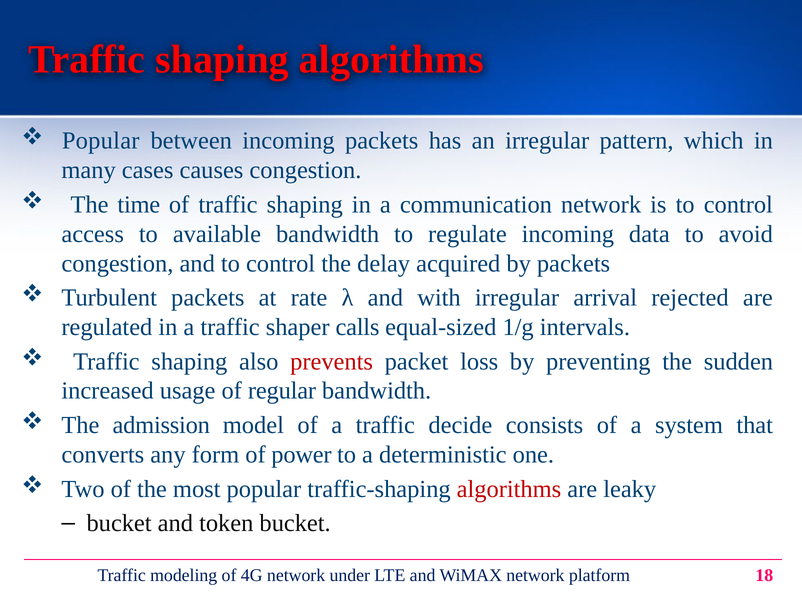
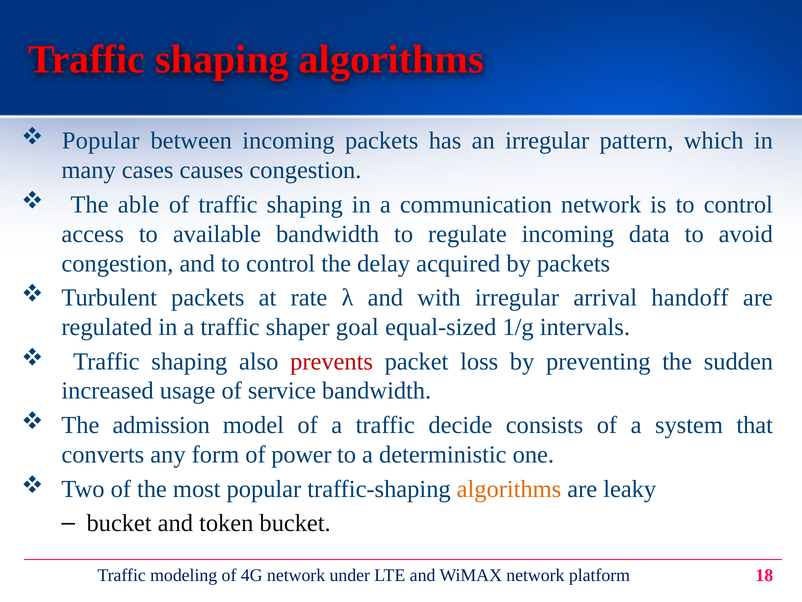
time: time -> able (139, 204)
rejected: rejected -> handoff (690, 297)
calls: calls -> goal (357, 327)
regular: regular -> service (282, 391)
algorithms colour: red -> orange (509, 489)
